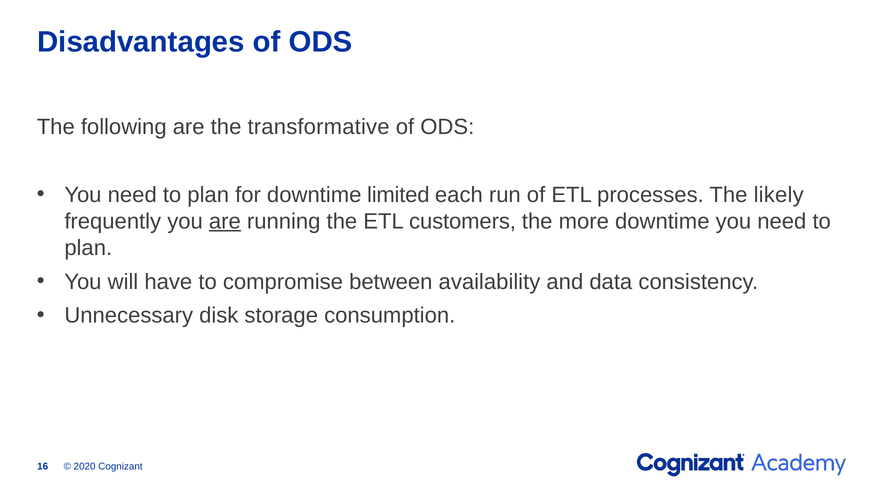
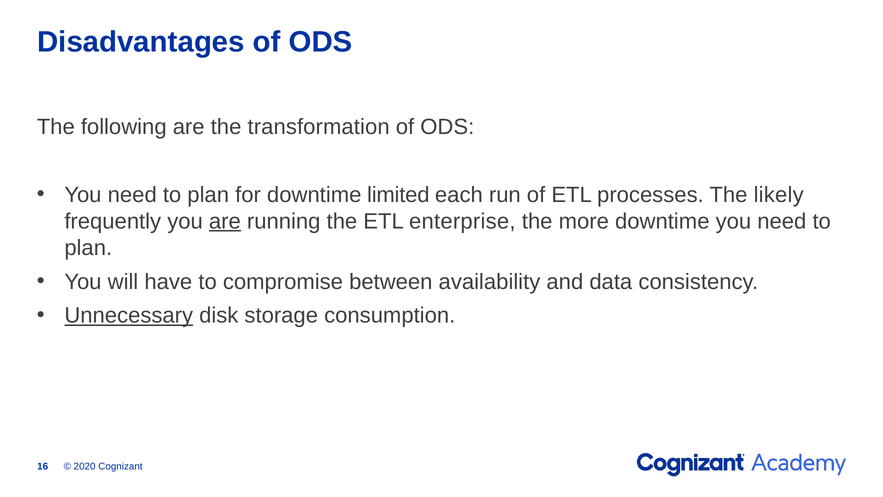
transformative: transformative -> transformation (319, 127)
customers: customers -> enterprise (462, 221)
Unnecessary underline: none -> present (129, 315)
